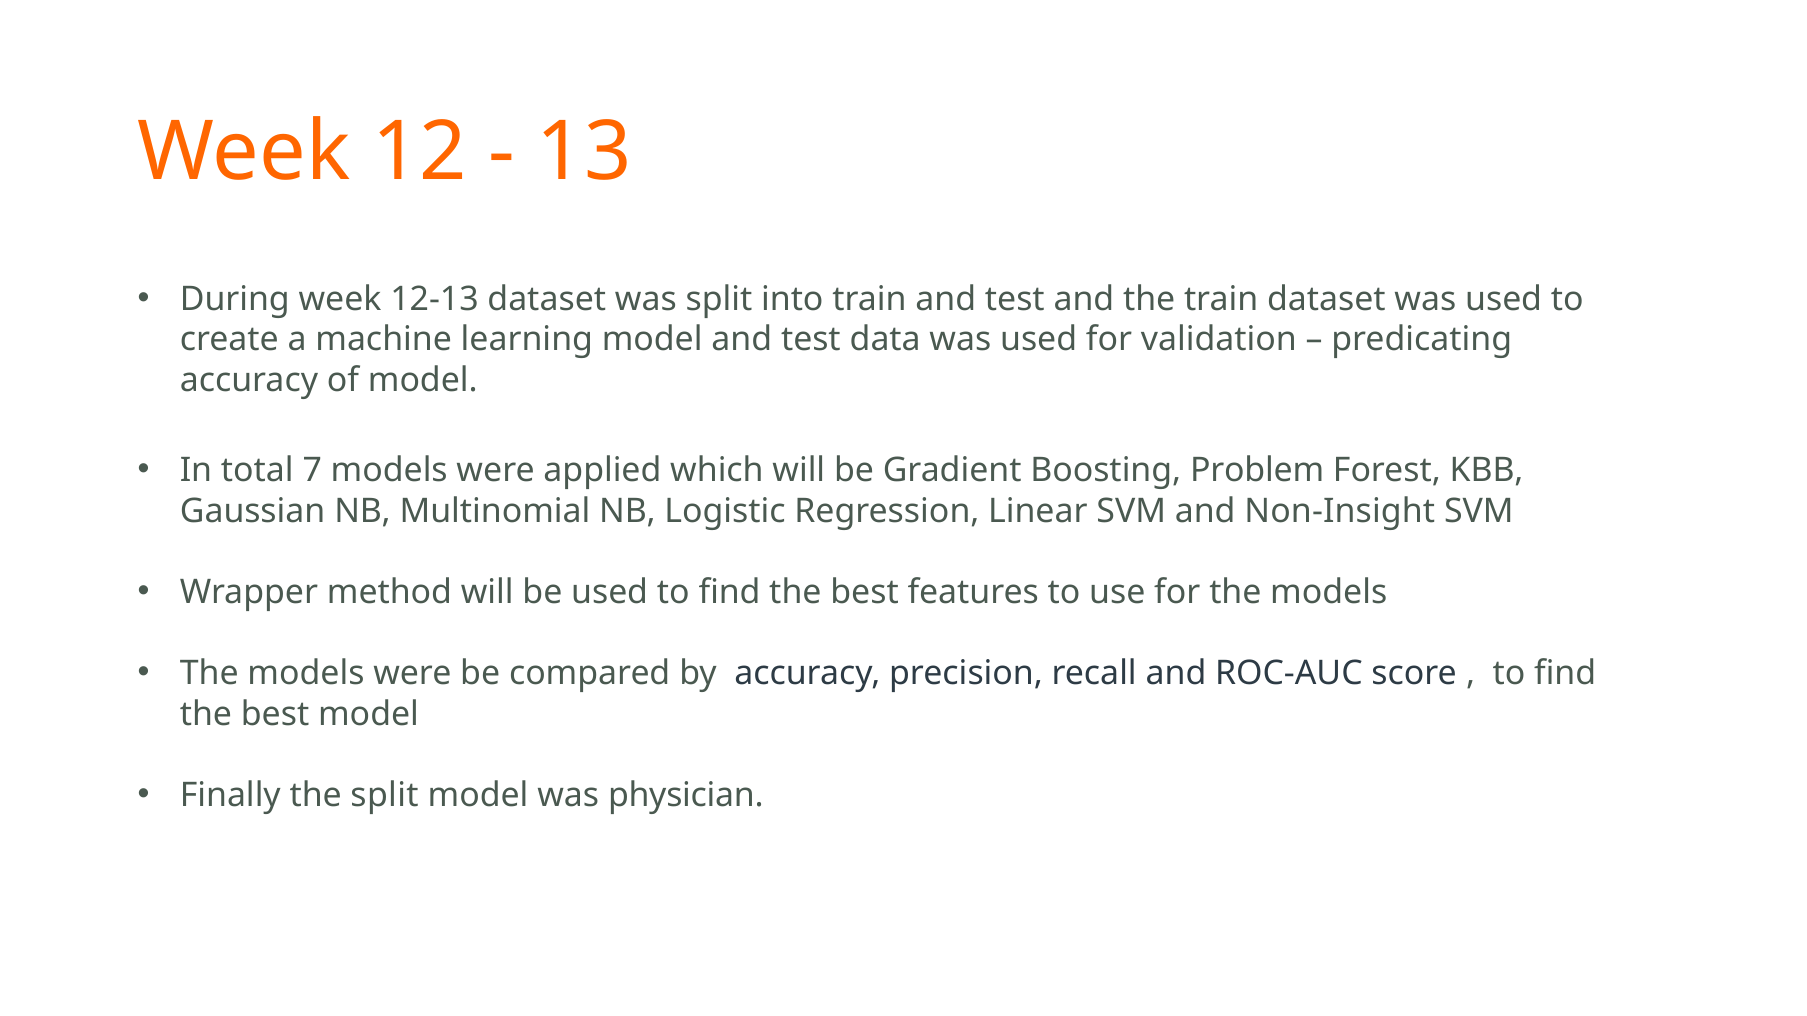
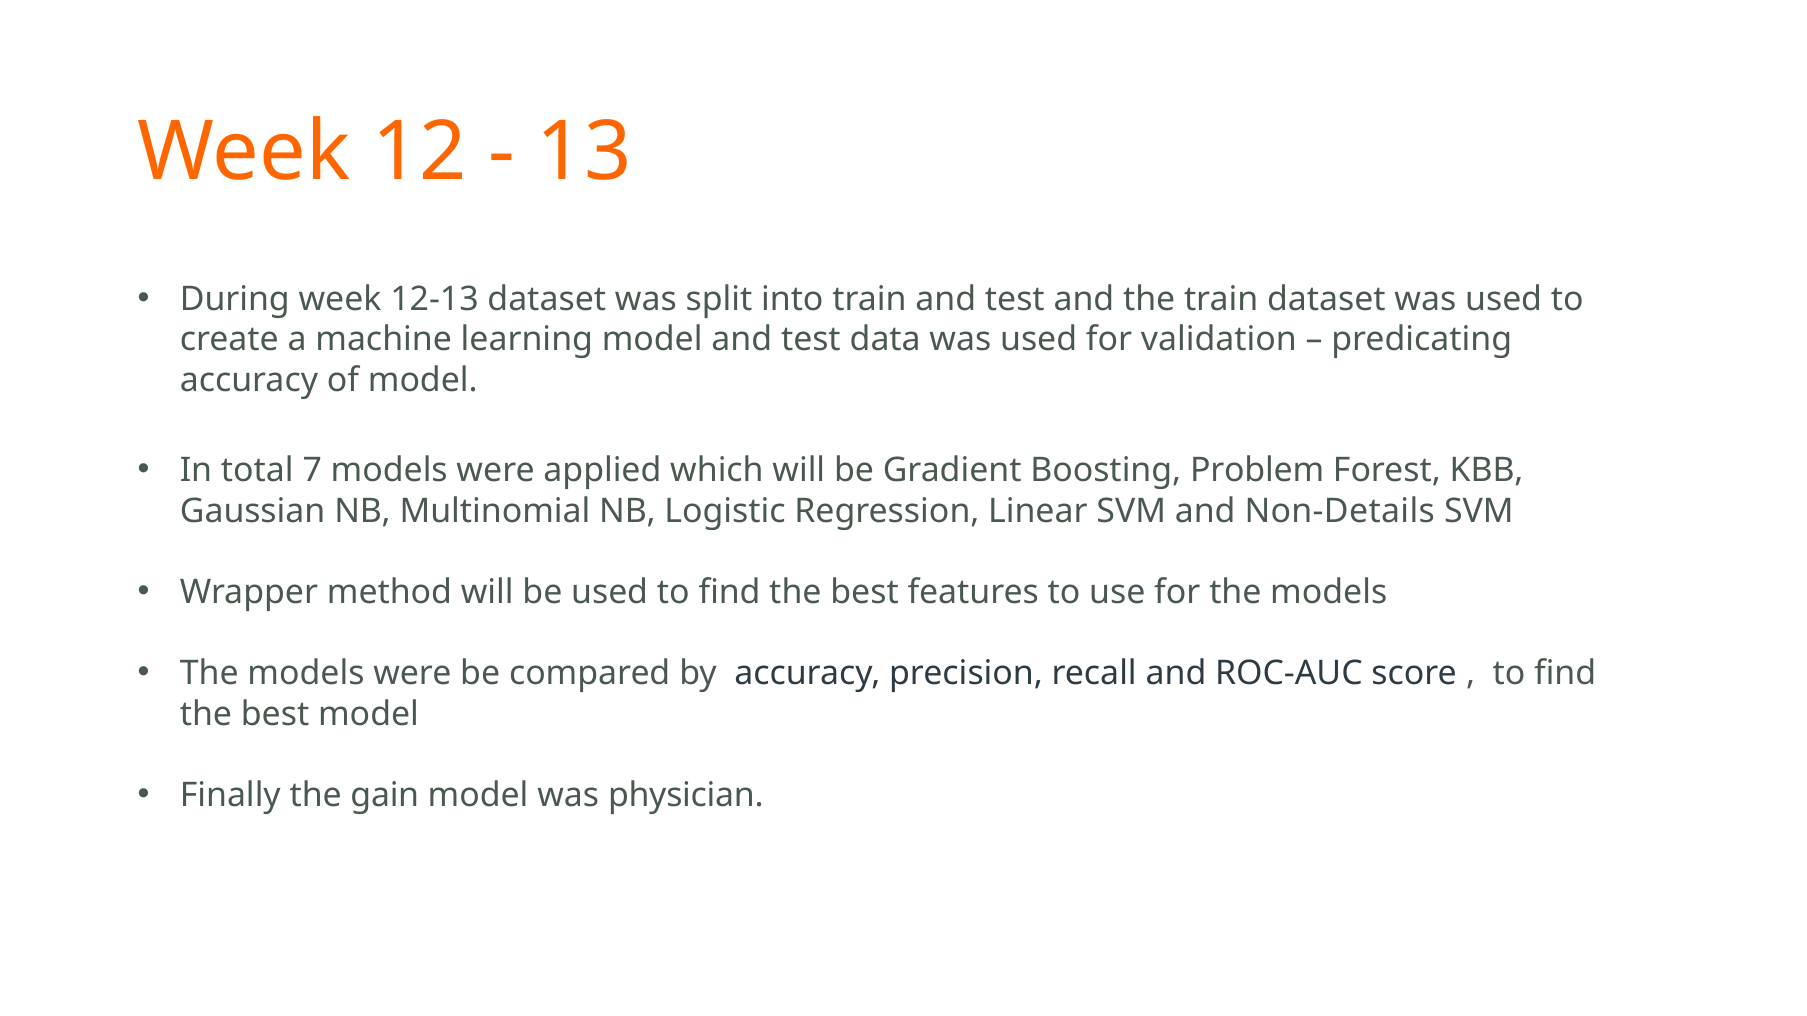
Non-Insight: Non-Insight -> Non-Details (1340, 511)
the split: split -> gain (385, 796)
